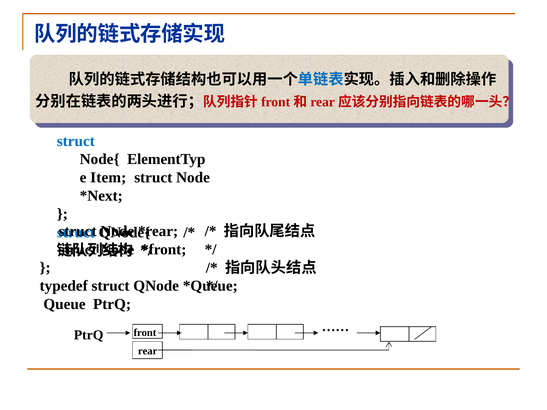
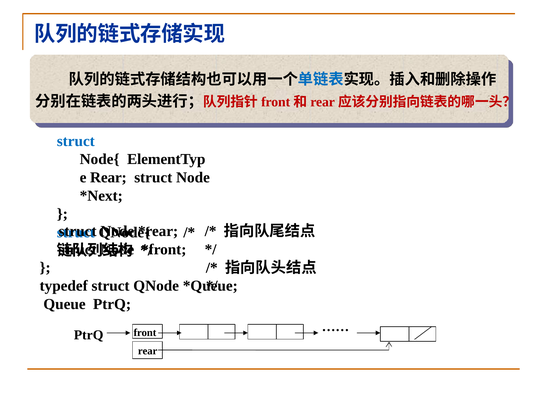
Item: Item -> Rear (108, 178)
